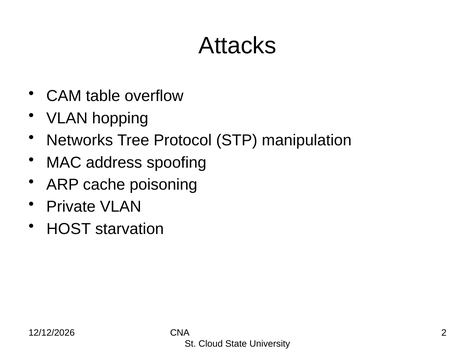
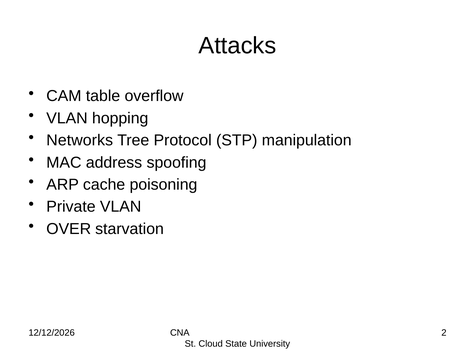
HOST: HOST -> OVER (69, 229)
